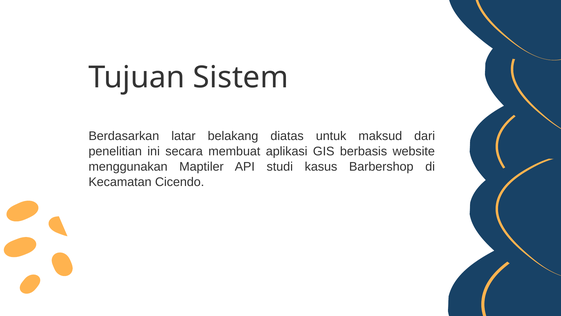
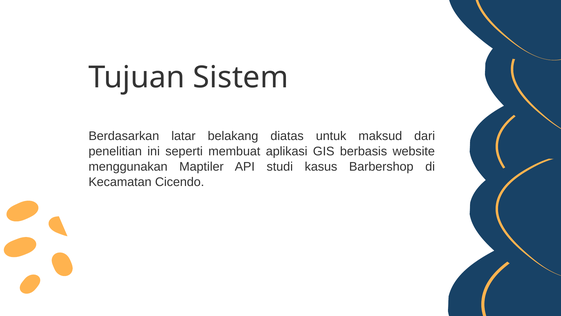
secara: secara -> seperti (184, 151)
